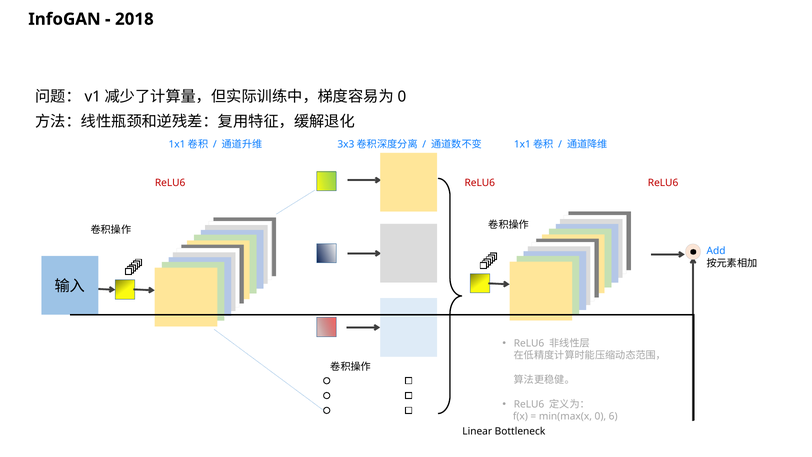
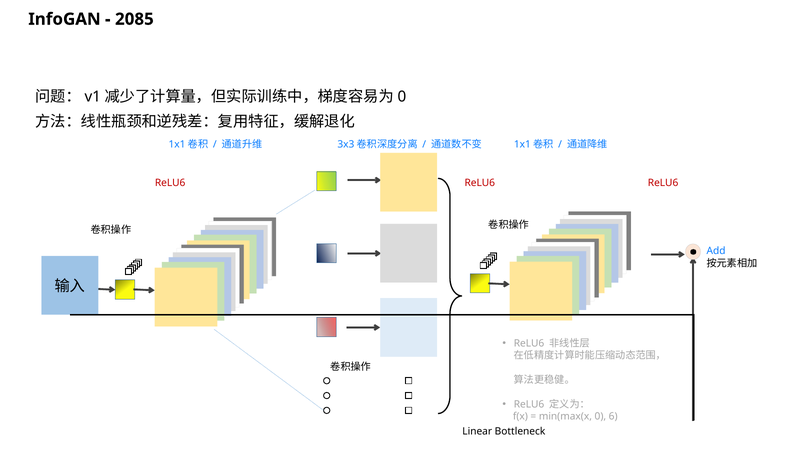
2018: 2018 -> 2085 (134, 19)
